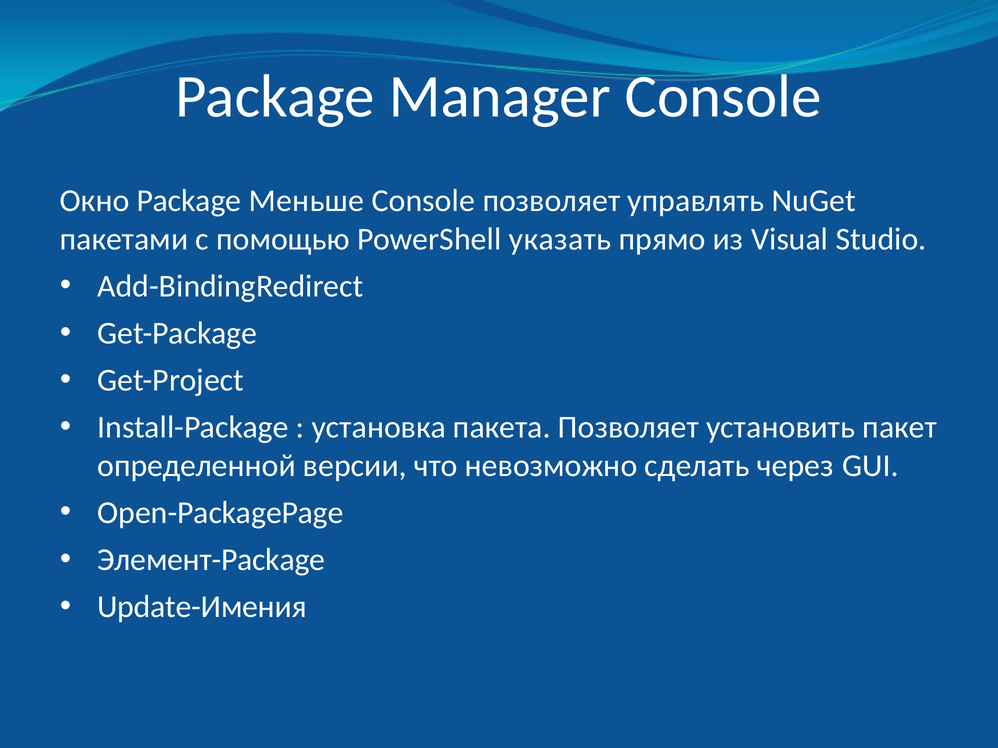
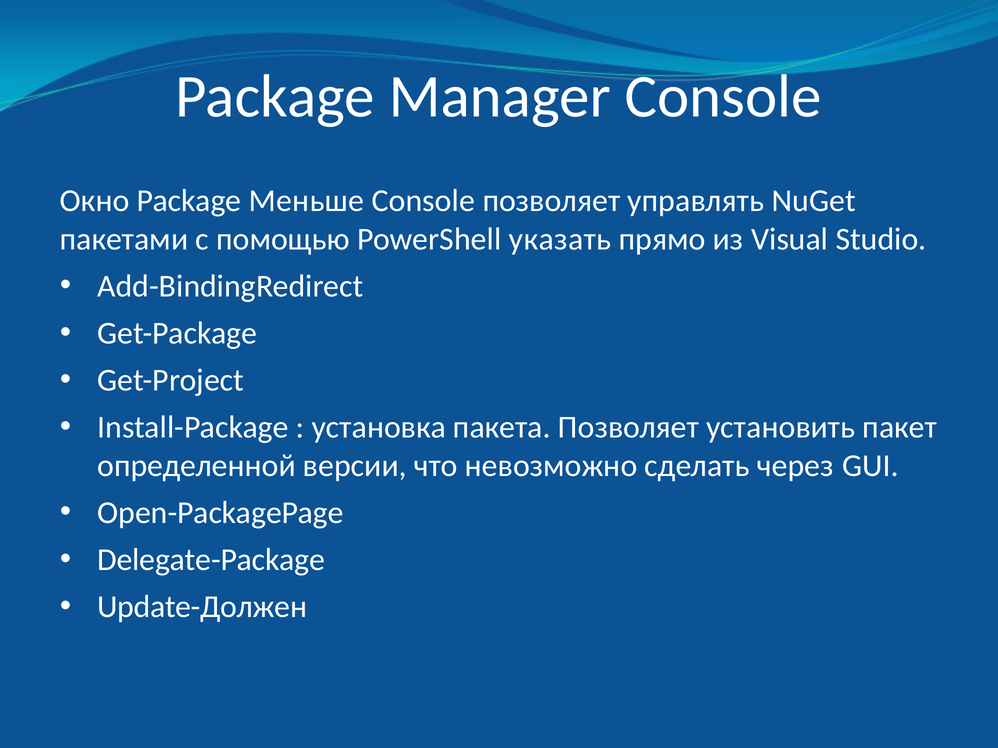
Элемент-Package: Элемент-Package -> Delegate-Package (211, 560)
Update-Имения: Update-Имения -> Update-Должен (202, 607)
